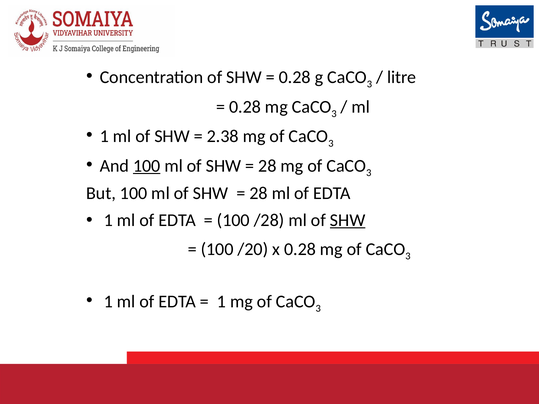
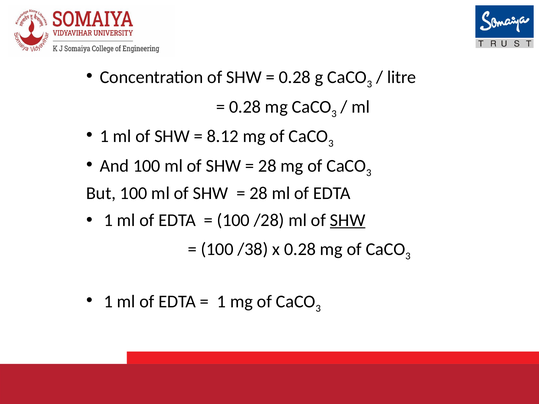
2.38: 2.38 -> 8.12 (223, 136)
100 underline: present -> none (147, 166)
/20: /20 -> /38 (253, 249)
